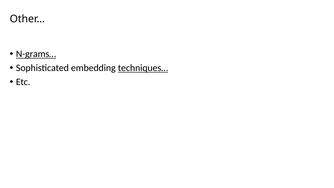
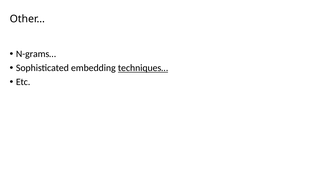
N-grams… underline: present -> none (36, 54)
